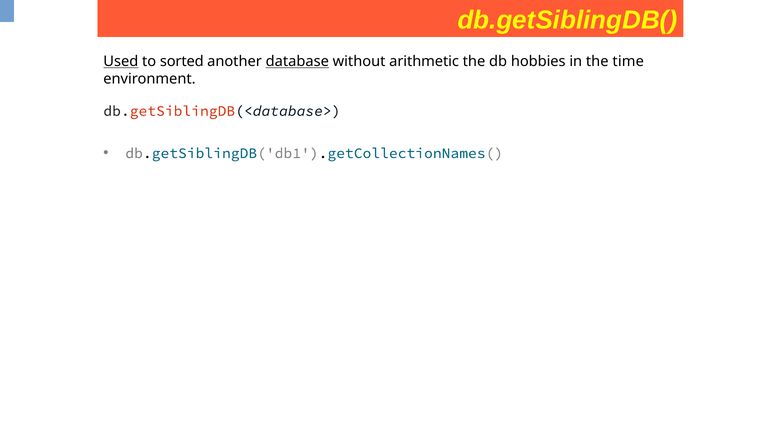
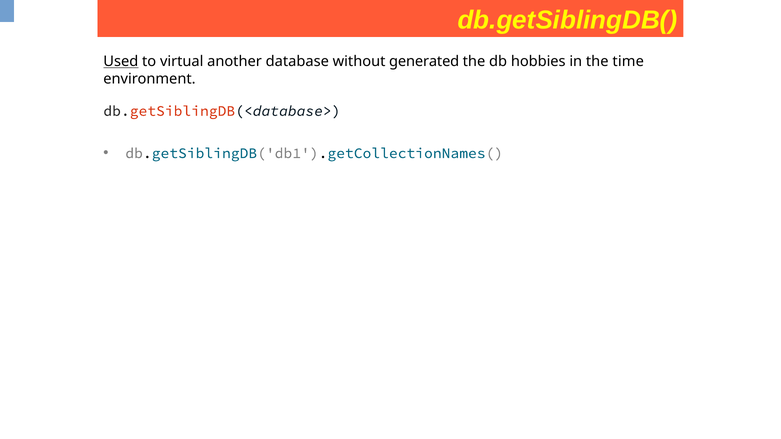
sorted: sorted -> virtual (182, 61)
database underline: present -> none (297, 61)
arithmetic: arithmetic -> generated (424, 61)
